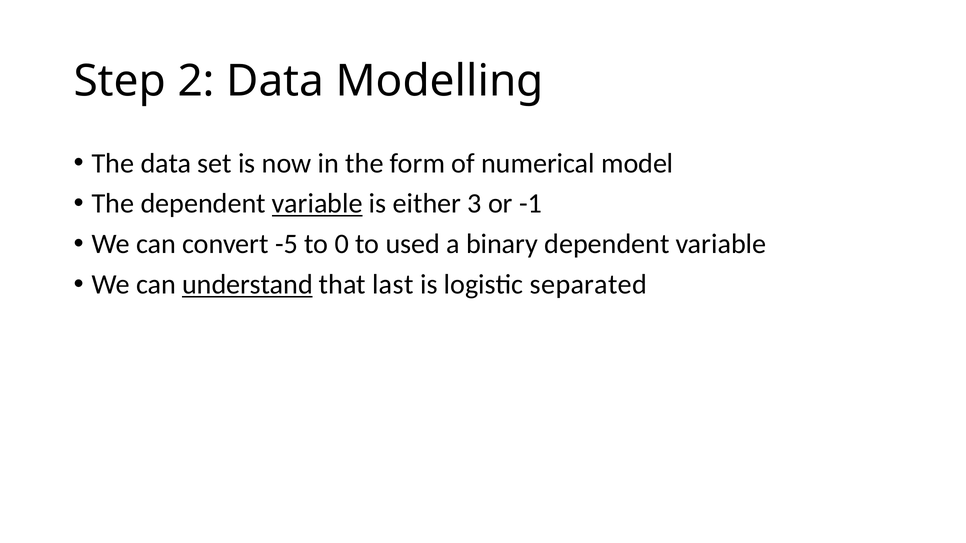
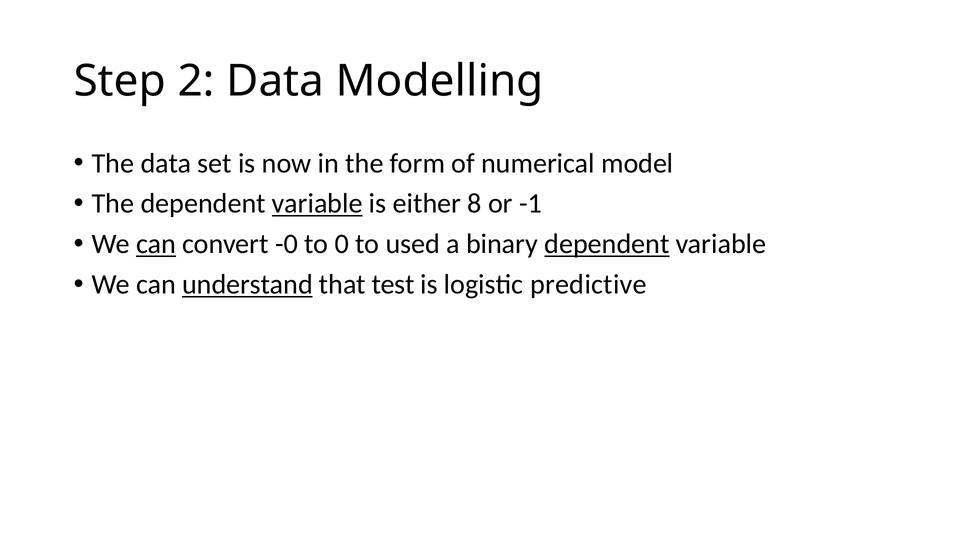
3: 3 -> 8 (475, 204)
can underline: none -> present (156, 244)
-5: -5 -> -0 (286, 244)
dependent underline: none -> present (607, 244)
last: last -> test (393, 285)
separated: separated -> predictive (588, 285)
